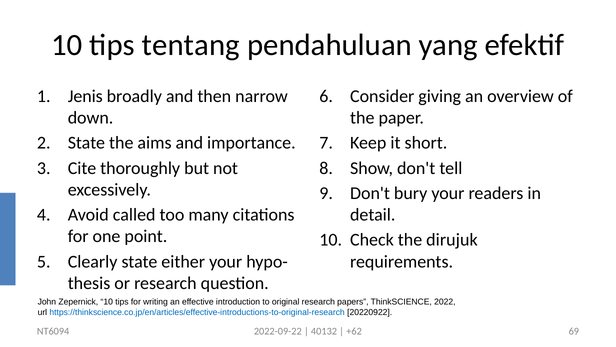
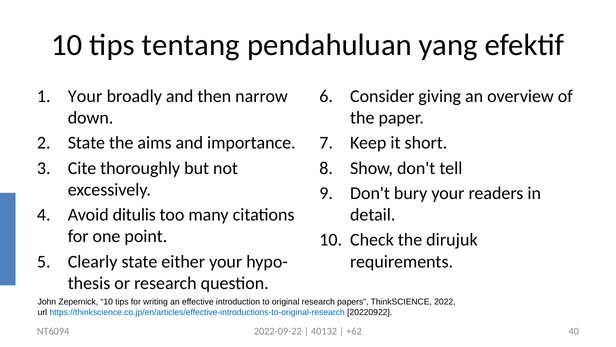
Jenis: Jenis -> Your (85, 96)
called: called -> ditulis (134, 215)
69: 69 -> 40 (574, 331)
